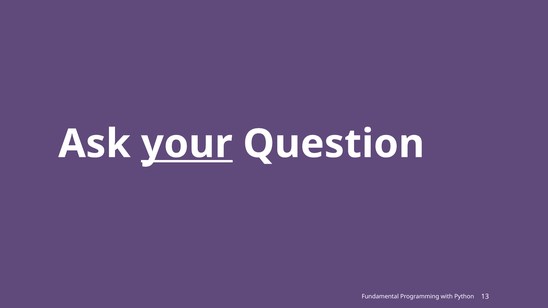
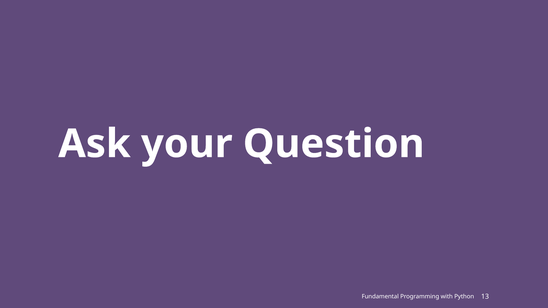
your underline: present -> none (187, 144)
